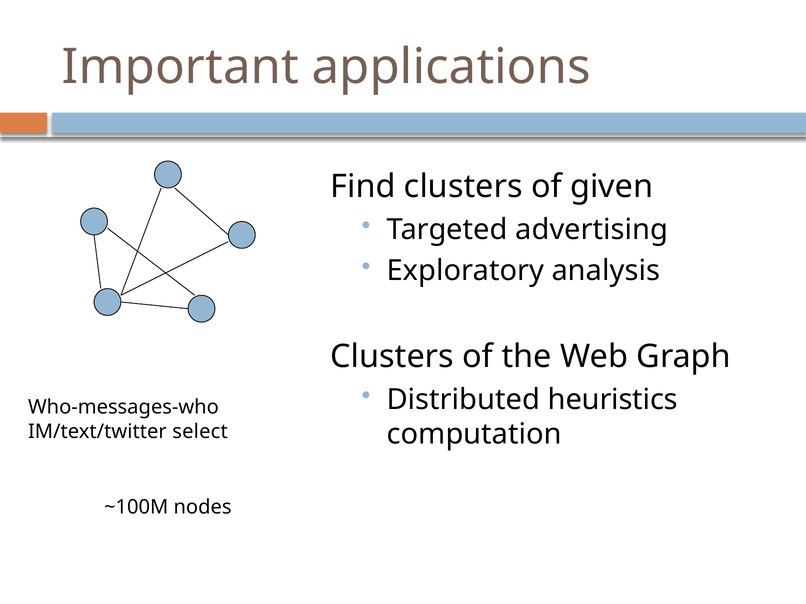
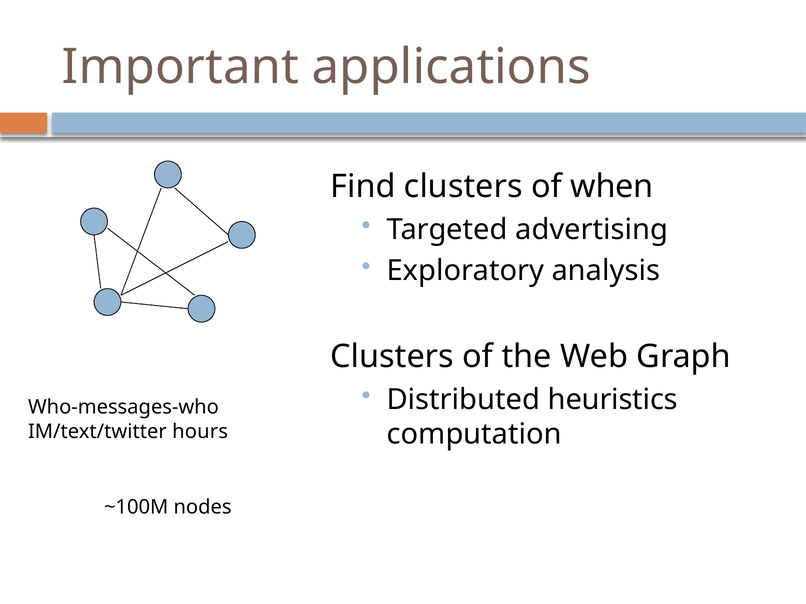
given: given -> when (612, 187)
select: select -> hours (200, 432)
